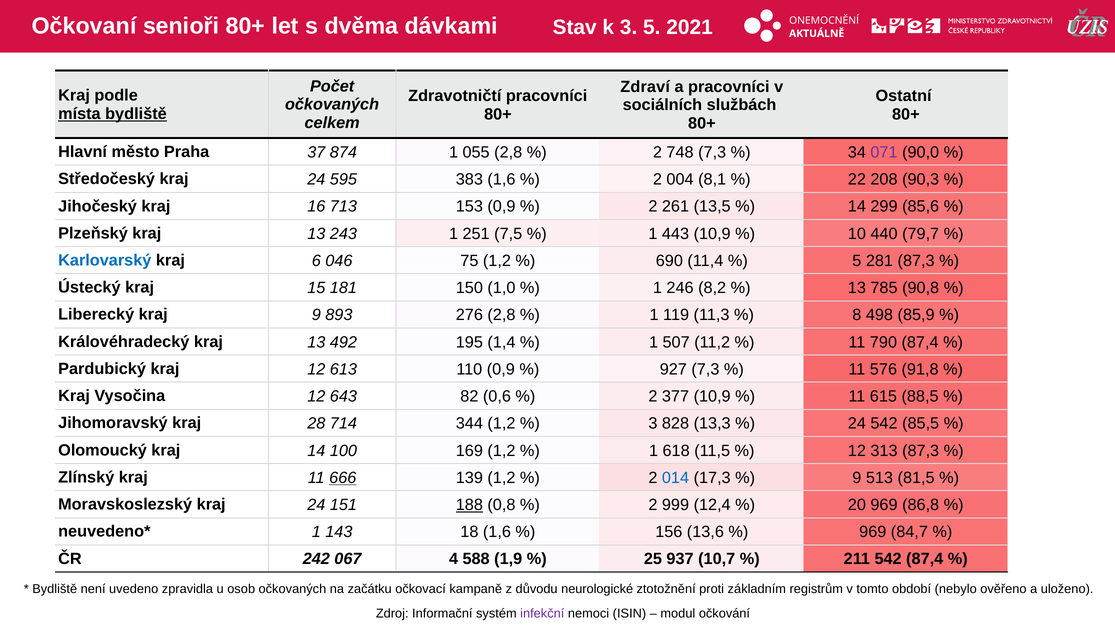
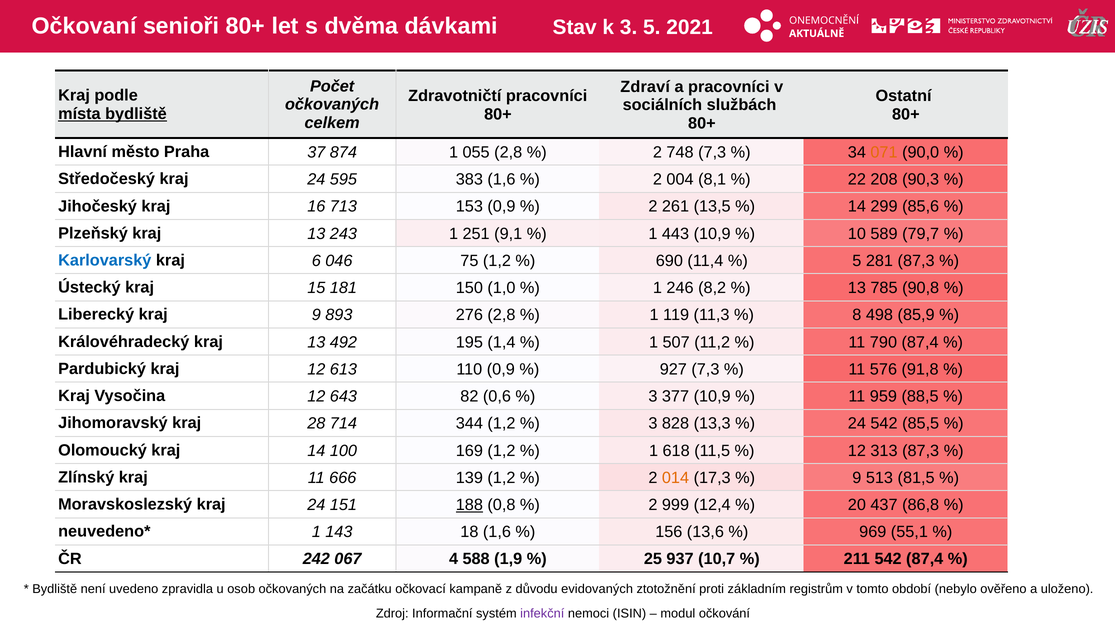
071 colour: purple -> orange (884, 152)
7,5: 7,5 -> 9,1 (508, 234)
440: 440 -> 589 (884, 234)
2: 2 -> 3 (653, 397)
615: 615 -> 959 (883, 397)
666 underline: present -> none (343, 478)
014 colour: blue -> orange (675, 478)
20 969: 969 -> 437 (884, 505)
84,7: 84,7 -> 55,1 (909, 532)
neurologické: neurologické -> evidovaných (597, 589)
